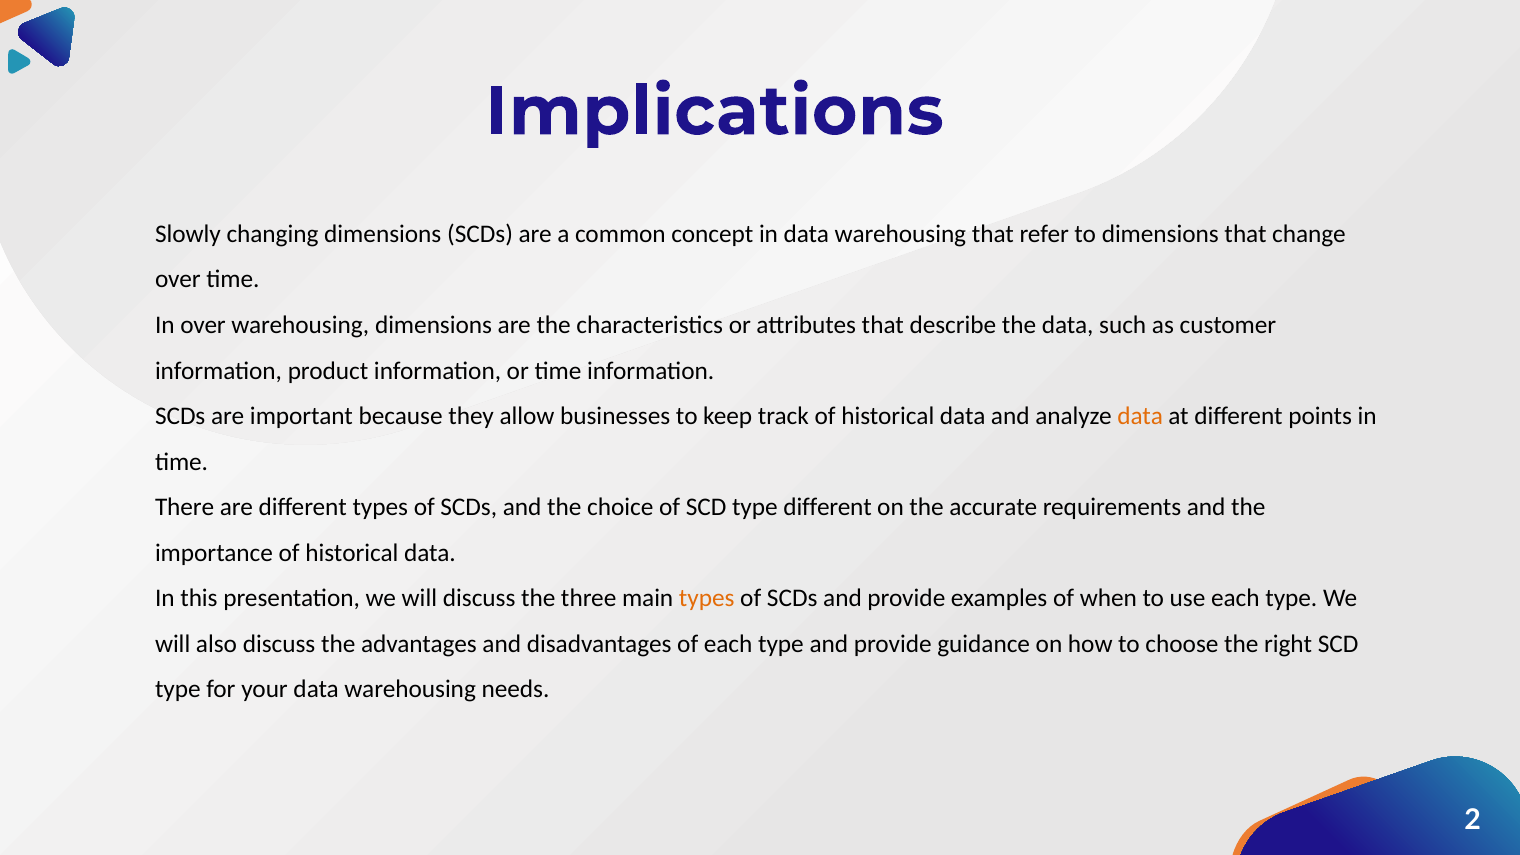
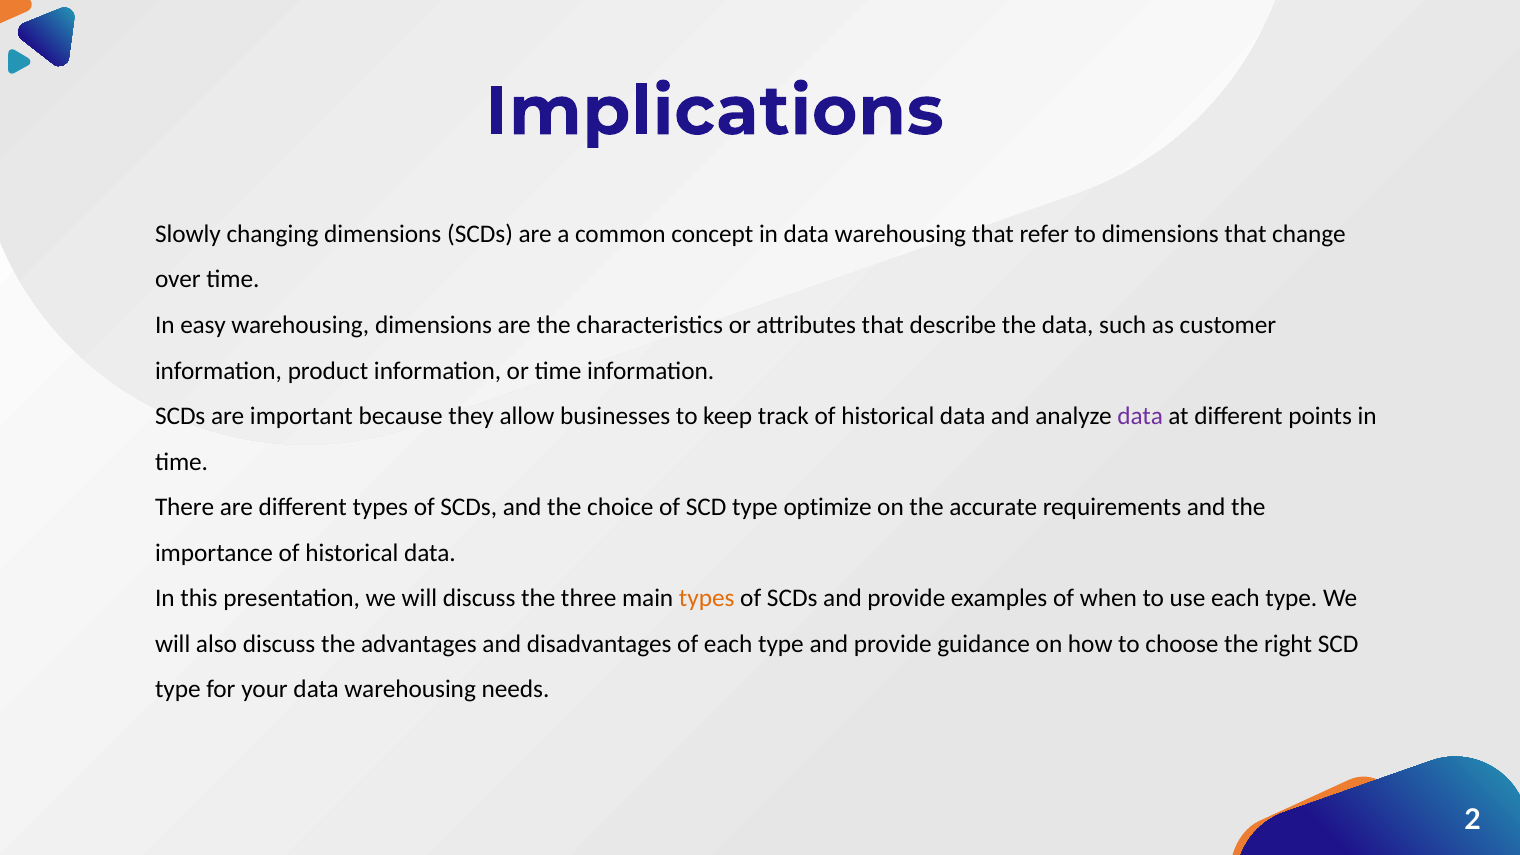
over: over -> easy (203, 325)
data colour: orange -> purple (1140, 416)
type different: different -> optimize (828, 507)
